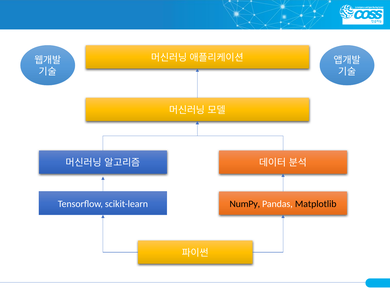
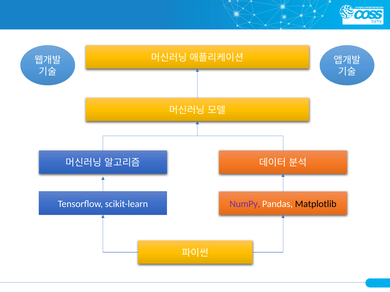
NumPy colour: black -> purple (245, 204)
